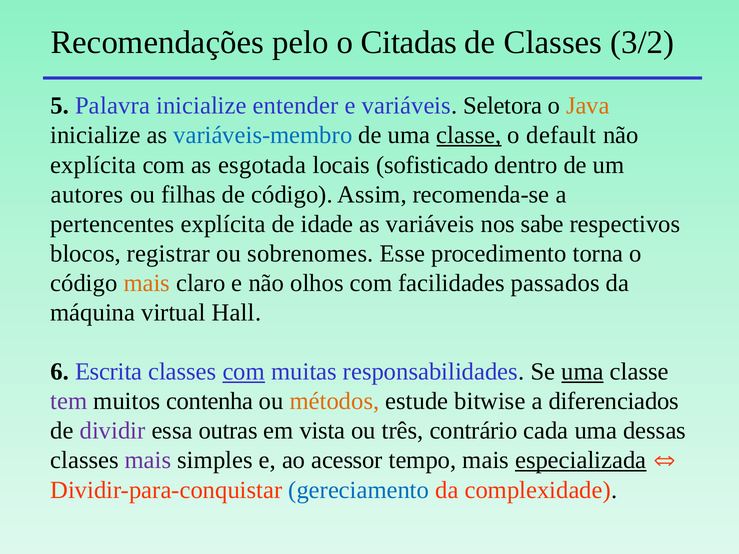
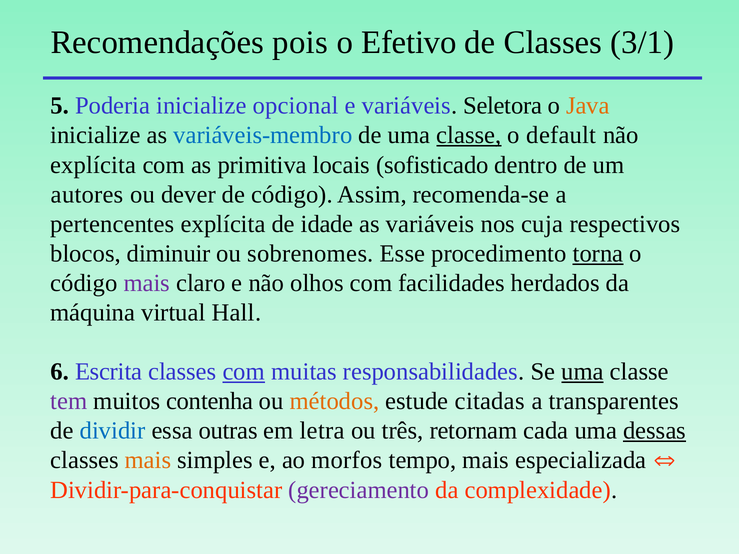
pelo: pelo -> pois (300, 42)
Citadas: Citadas -> Efetivo (409, 42)
3/2: 3/2 -> 3/1 (642, 42)
Palavra: Palavra -> Poderia (113, 106)
entender: entender -> opcional (296, 106)
esgotada: esgotada -> primitiva (262, 165)
filhas: filhas -> dever (188, 195)
sabe: sabe -> cuja (542, 224)
registrar: registrar -> diminuir (169, 254)
torna underline: none -> present (598, 254)
mais colour: orange -> purple (147, 283)
passados: passados -> herdados (555, 283)
bitwise: bitwise -> citadas (490, 401)
diferenciados: diferenciados -> transparentes (614, 401)
dividir colour: purple -> blue (113, 431)
vista: vista -> letra (322, 431)
contrário: contrário -> retornam (473, 431)
dessas underline: none -> present (655, 431)
mais colour: purple -> orange (148, 461)
acessor: acessor -> morfos (347, 461)
especializada underline: present -> none (581, 461)
gereciamento colour: blue -> purple (359, 490)
